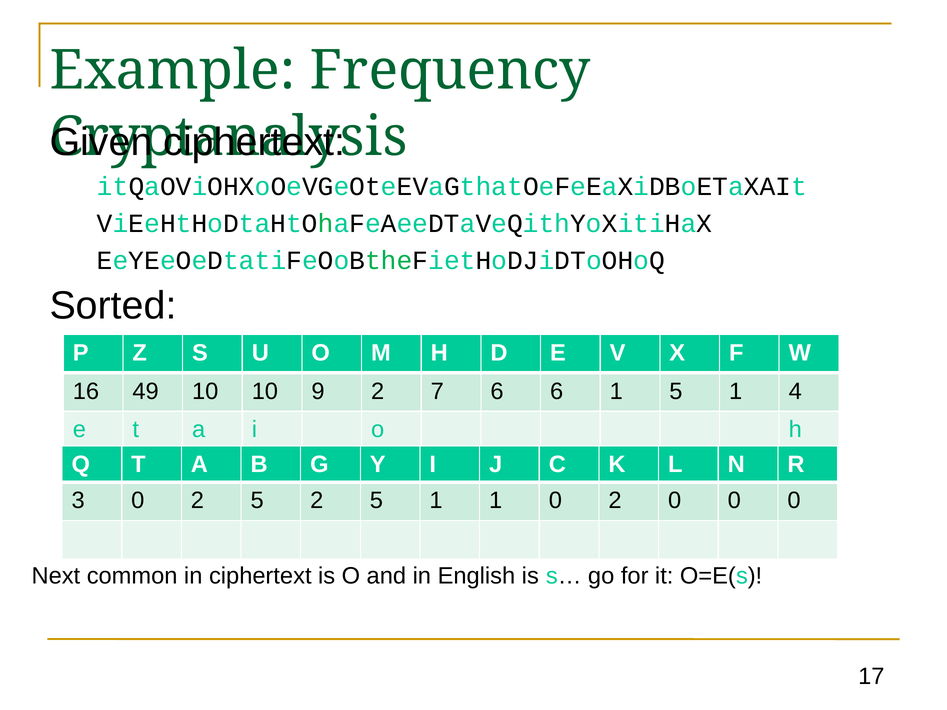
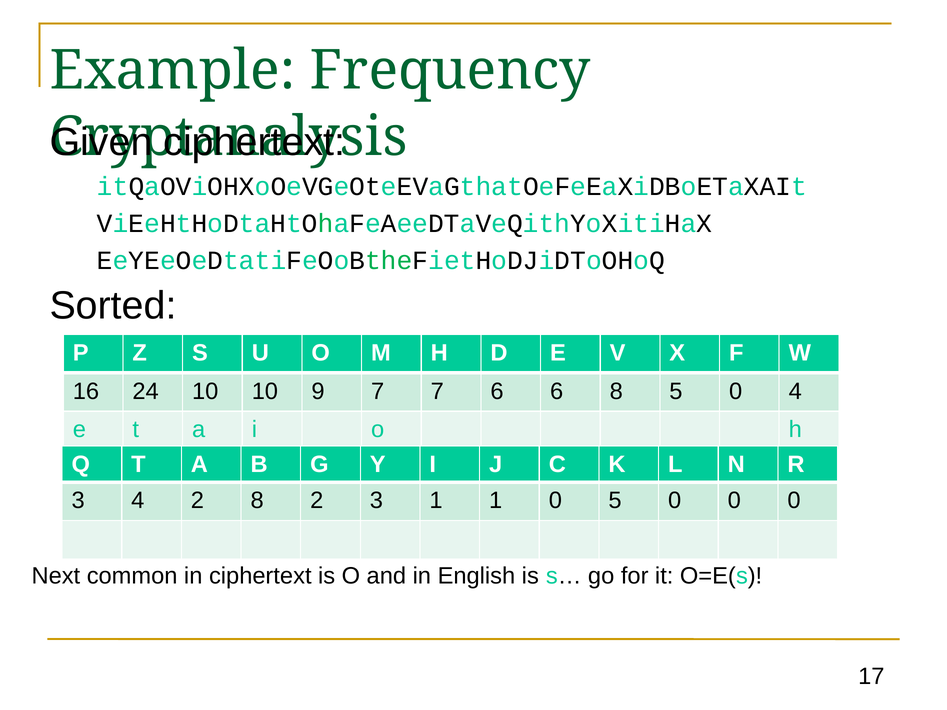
49: 49 -> 24 (146, 391)
9 2: 2 -> 7 (378, 391)
6 1: 1 -> 8 (616, 391)
1: 1 -> 0 (736, 391)
3 0: 0 -> 4 (138, 501)
5: 5 -> 8 (257, 501)
5: 5 -> 3 (376, 501)
1 0 2: 2 -> 5 (615, 501)
